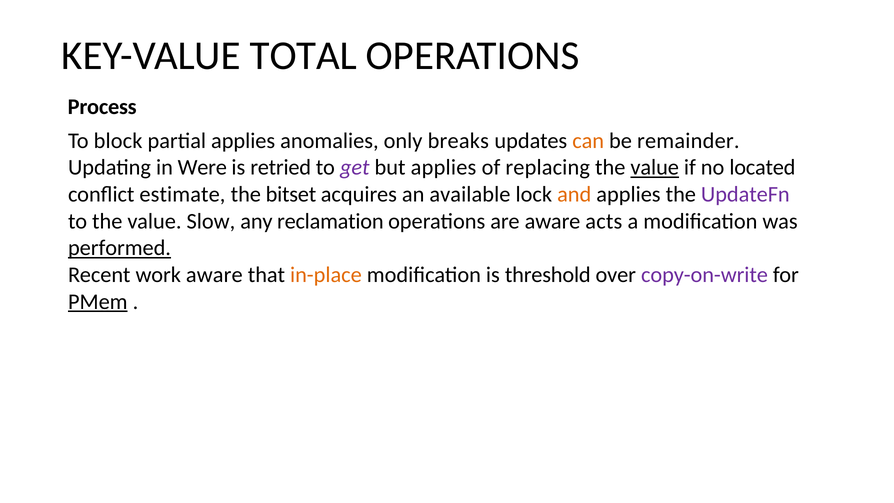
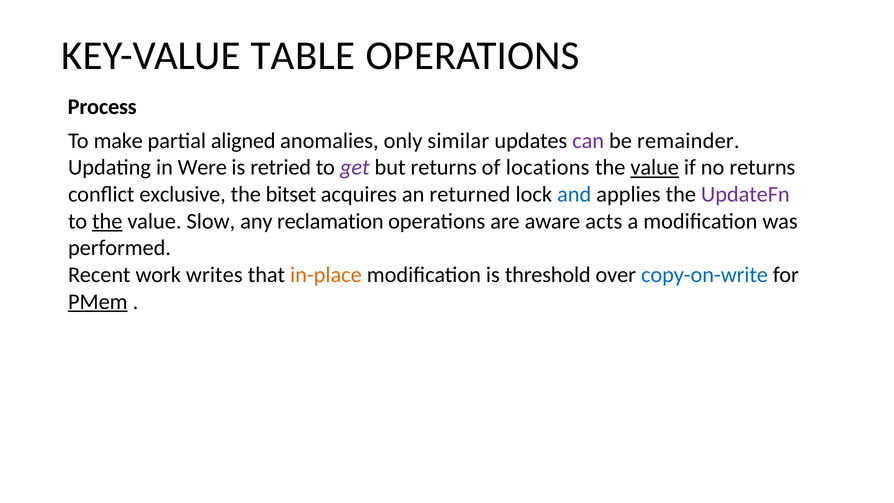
TOTAL: TOTAL -> TABLE (303, 56)
block: block -> make (118, 141)
partial applies: applies -> aligned (243, 141)
breaks: breaks -> similar (458, 141)
can colour: orange -> purple (588, 141)
but applies: applies -> returns (444, 168)
replacing: replacing -> locations (548, 168)
no located: located -> returns (762, 168)
estimate: estimate -> exclusive (183, 194)
available: available -> returned (470, 194)
and colour: orange -> blue (574, 194)
the underline: none -> present (107, 221)
performed underline: present -> none (120, 248)
work aware: aware -> writes (214, 275)
copy-on-write colour: purple -> blue (704, 275)
